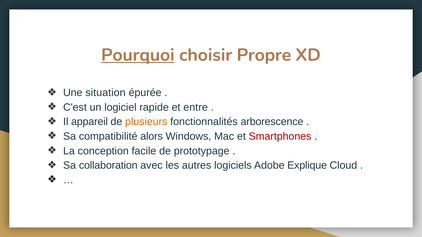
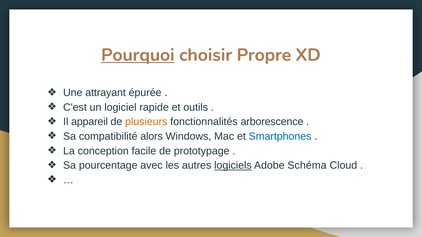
situation: situation -> attrayant (106, 93)
entre: entre -> outils (196, 107)
Smartphones colour: red -> blue (280, 137)
collaboration: collaboration -> pourcentage (108, 166)
logiciels underline: none -> present (233, 166)
Explique: Explique -> Schéma (307, 166)
